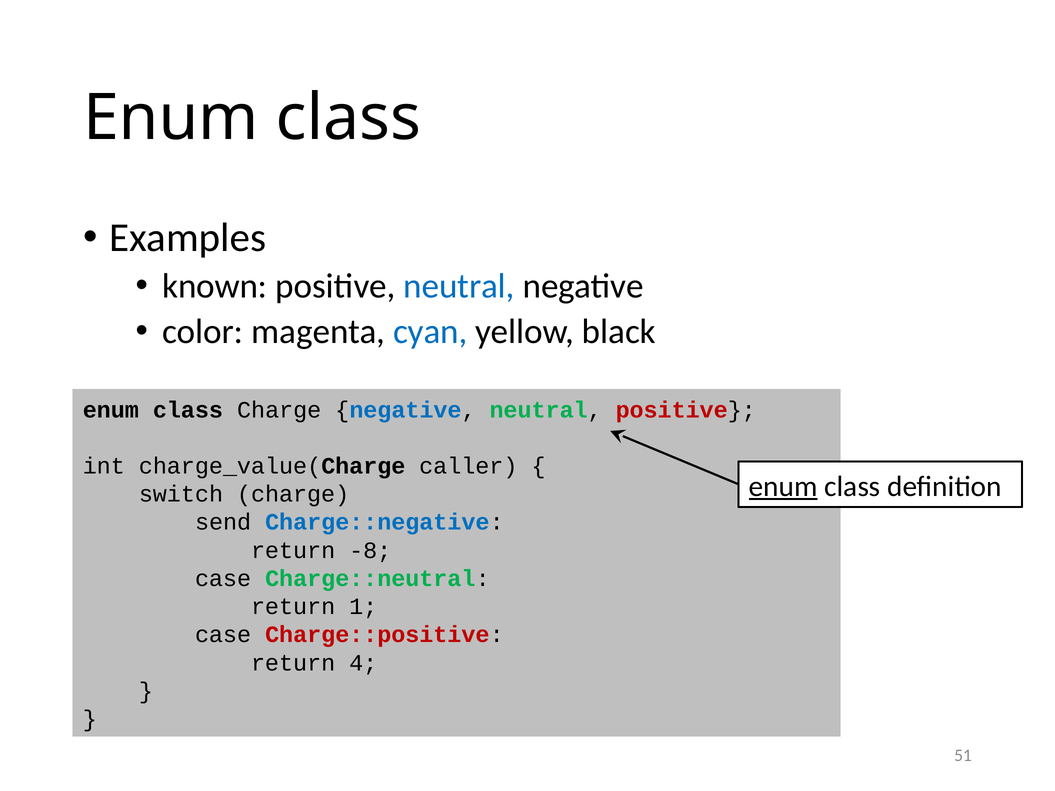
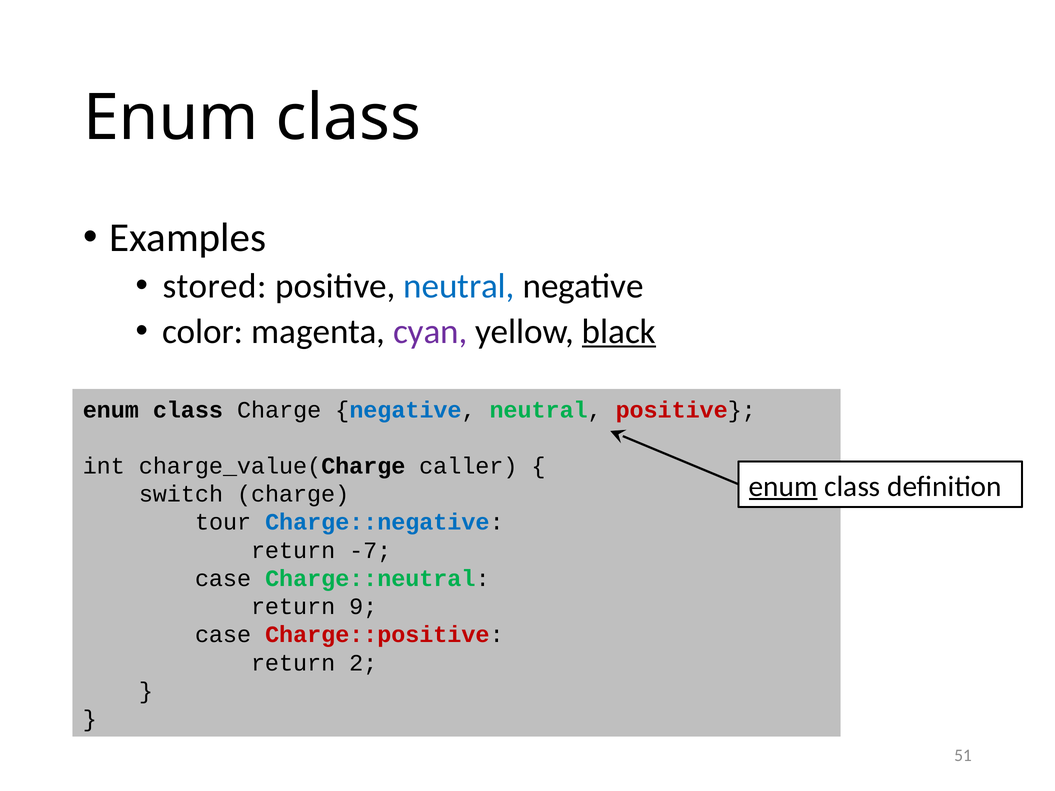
known: known -> stored (215, 286)
cyan colour: blue -> purple (430, 332)
black underline: none -> present (619, 332)
send: send -> tour (223, 522)
-8: -8 -> -7 (370, 551)
1: 1 -> 9 (363, 607)
4: 4 -> 2 (363, 663)
